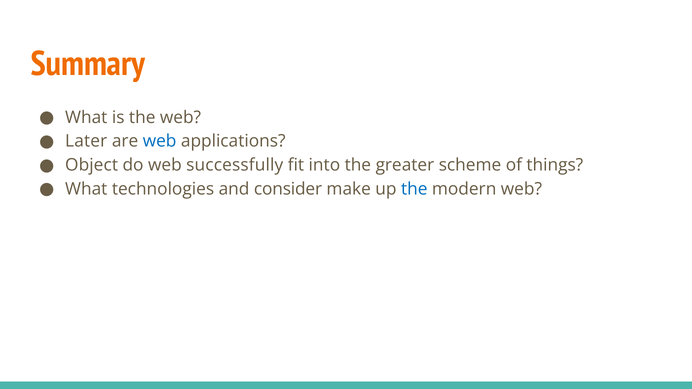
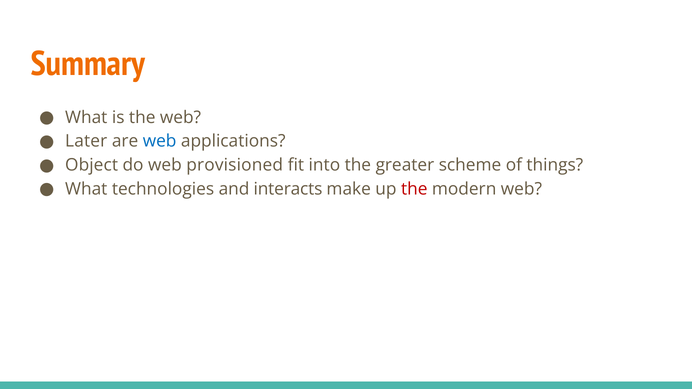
successfully: successfully -> provisioned (235, 165)
consider: consider -> interacts (288, 189)
the colour: blue -> red (414, 189)
